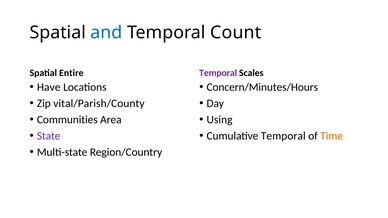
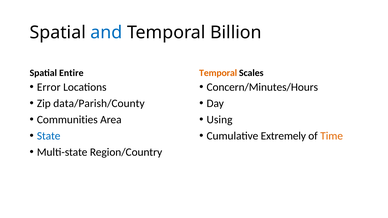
Count: Count -> Billion (236, 33)
Temporal colour: purple -> orange (218, 73)
Have: Have -> Error (49, 87)
vital/Parish/County: vital/Parish/County -> data/Parish/County (99, 103)
State colour: purple -> blue (49, 136)
Cumulative Temporal: Temporal -> Extremely (283, 136)
